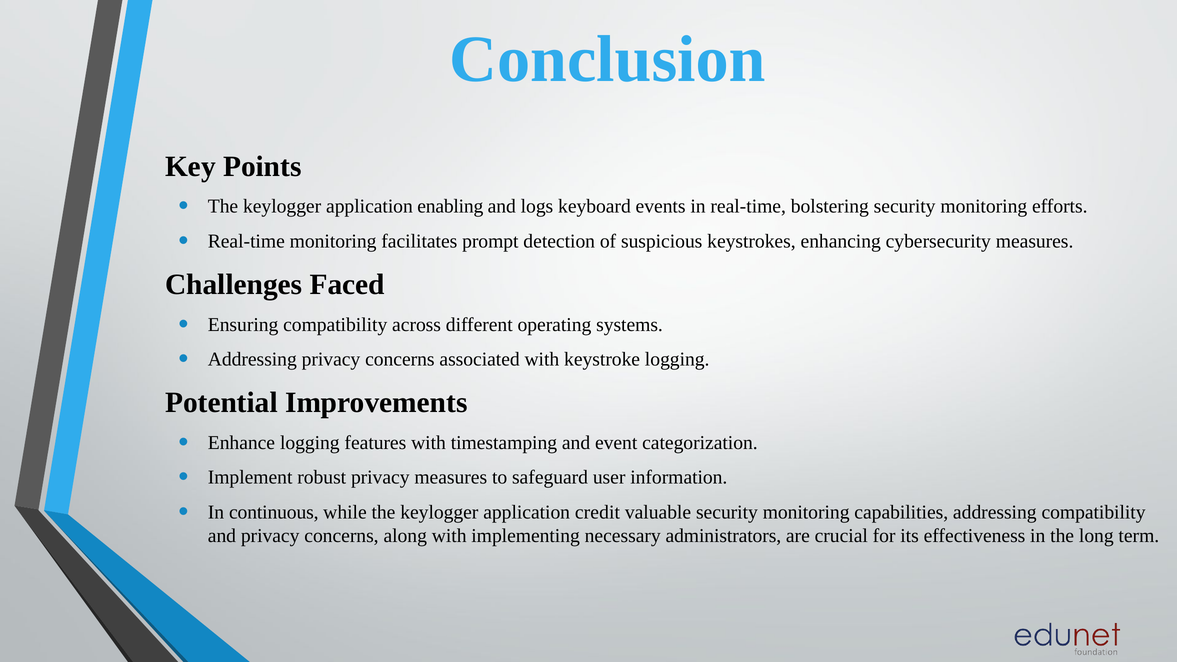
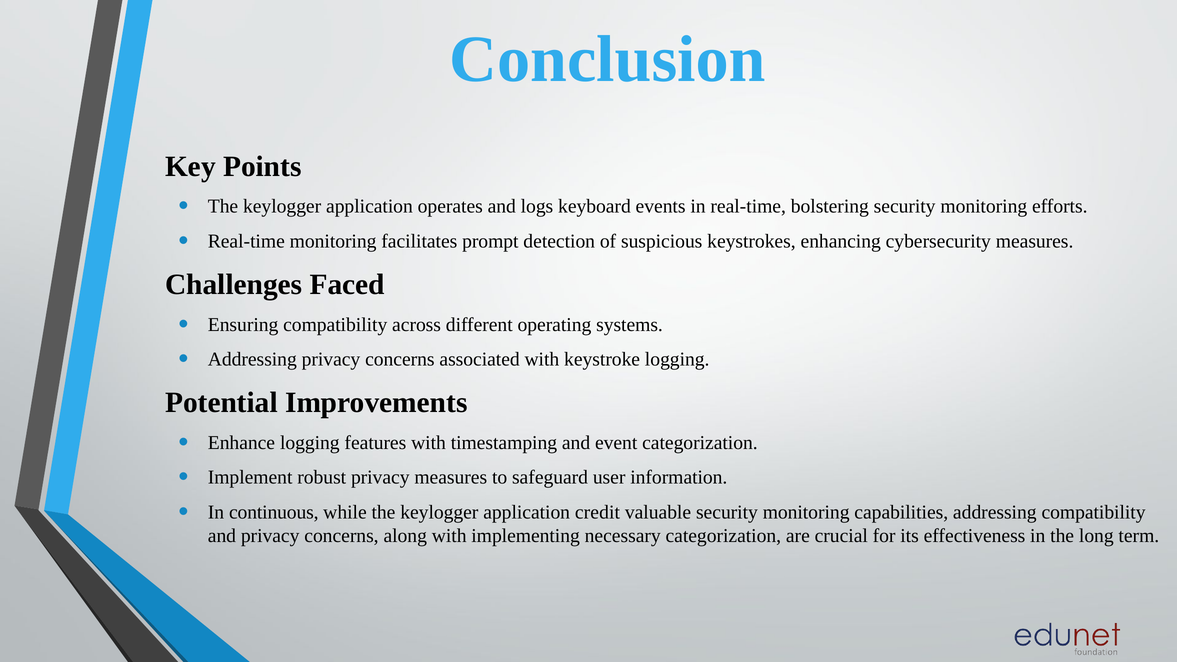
enabling: enabling -> operates (450, 206)
necessary administrators: administrators -> categorization (723, 536)
